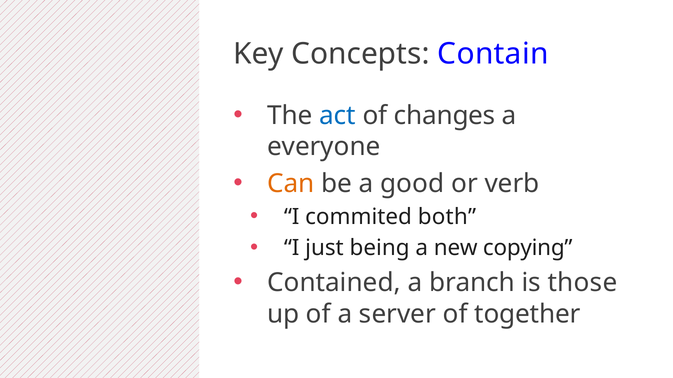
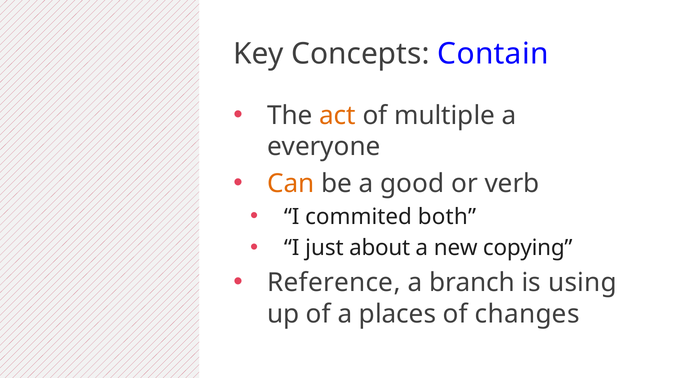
act colour: blue -> orange (338, 116)
changes: changes -> multiple (445, 116)
being: being -> about (380, 248)
Contained: Contained -> Reference (334, 283)
those: those -> using (582, 283)
server: server -> places (398, 314)
together: together -> changes (527, 314)
